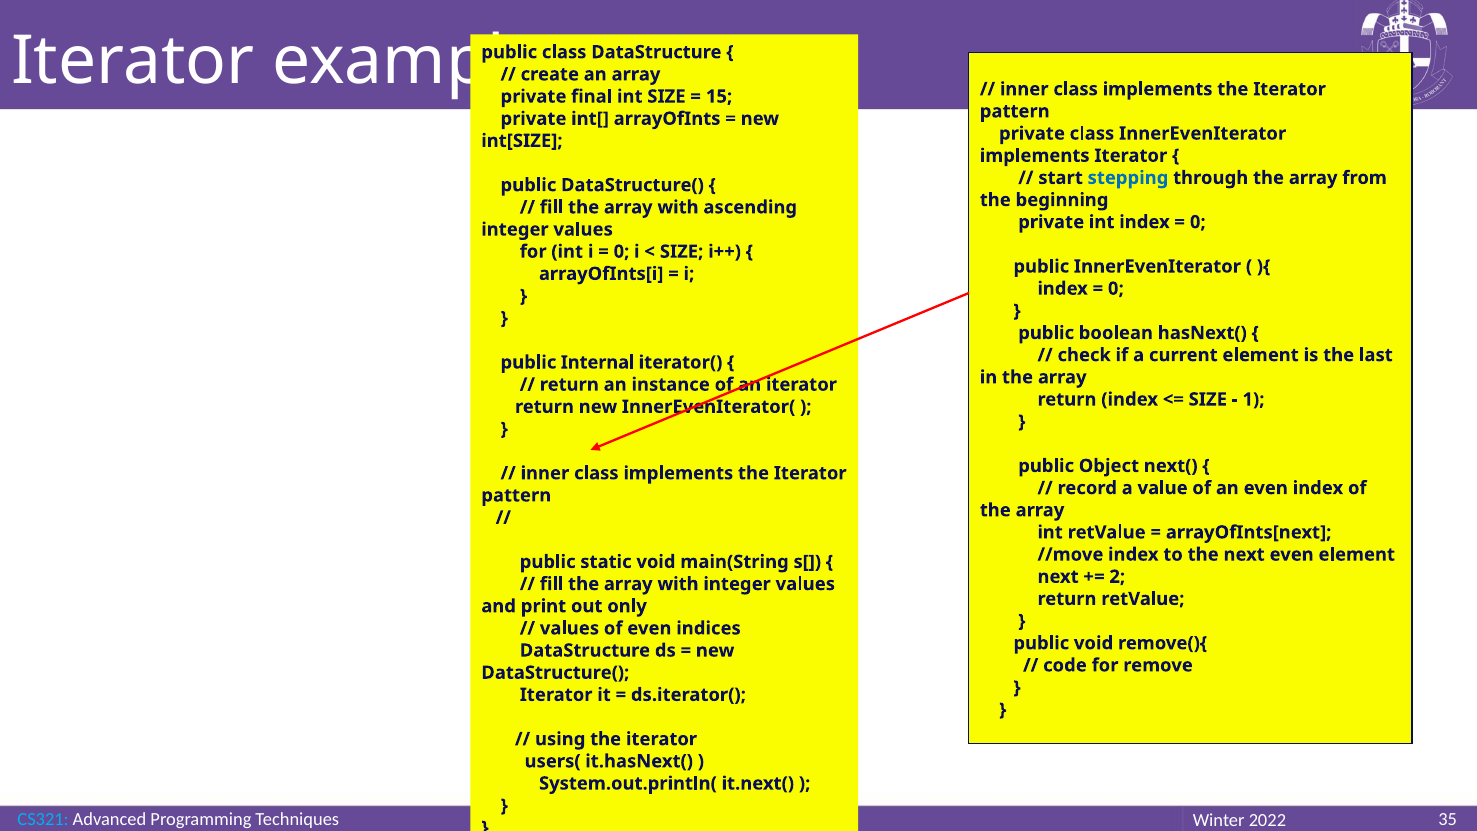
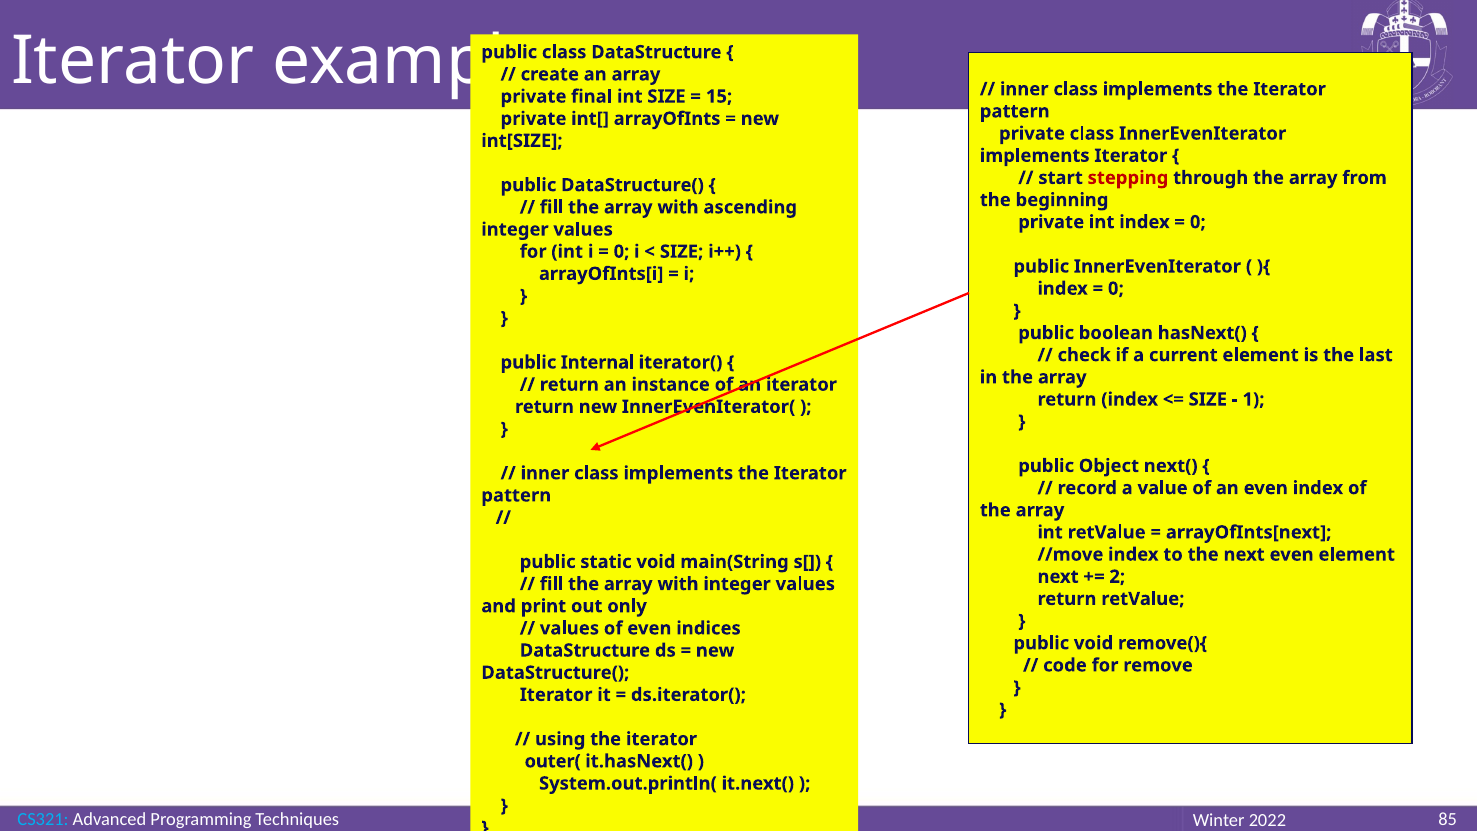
stepping colour: blue -> red (1128, 178)
users(: users( -> outer( (553, 761)
35: 35 -> 85 (1448, 820)
